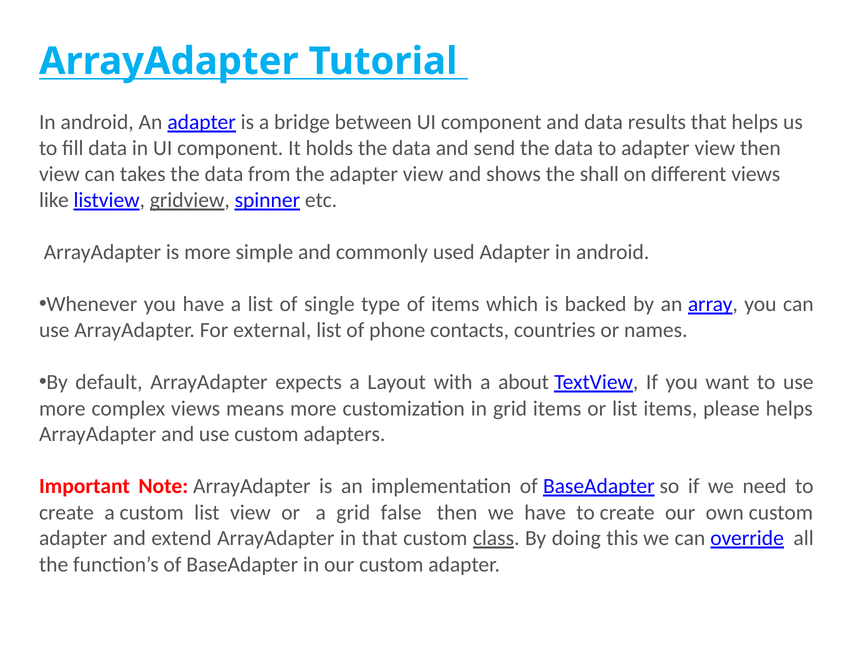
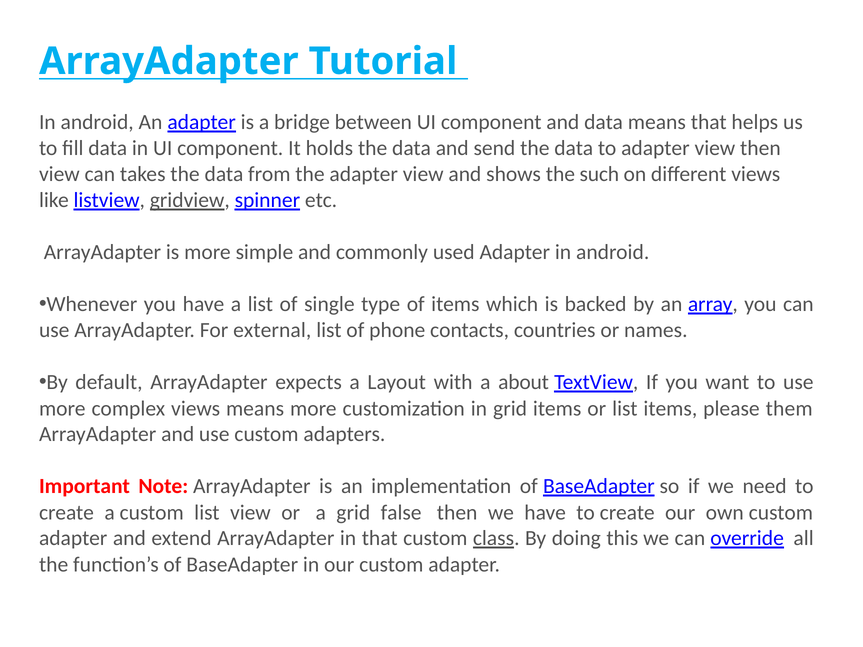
data results: results -> means (657, 122)
shall: shall -> such (599, 174)
please helps: helps -> them (789, 409)
